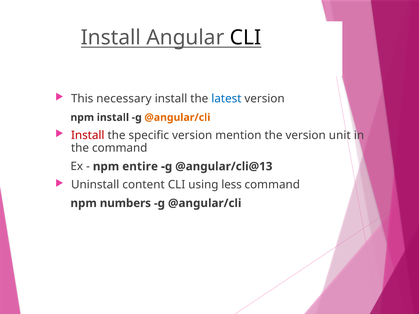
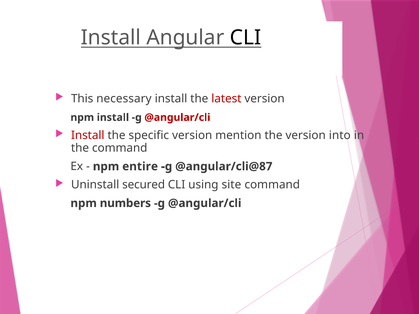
latest colour: blue -> red (226, 99)
@angular/cli colour: orange -> red (177, 118)
unit: unit -> into (340, 136)
@angular/cli@13: @angular/cli@13 -> @angular/cli@87 (224, 167)
content: content -> secured (144, 185)
less: less -> site (231, 185)
